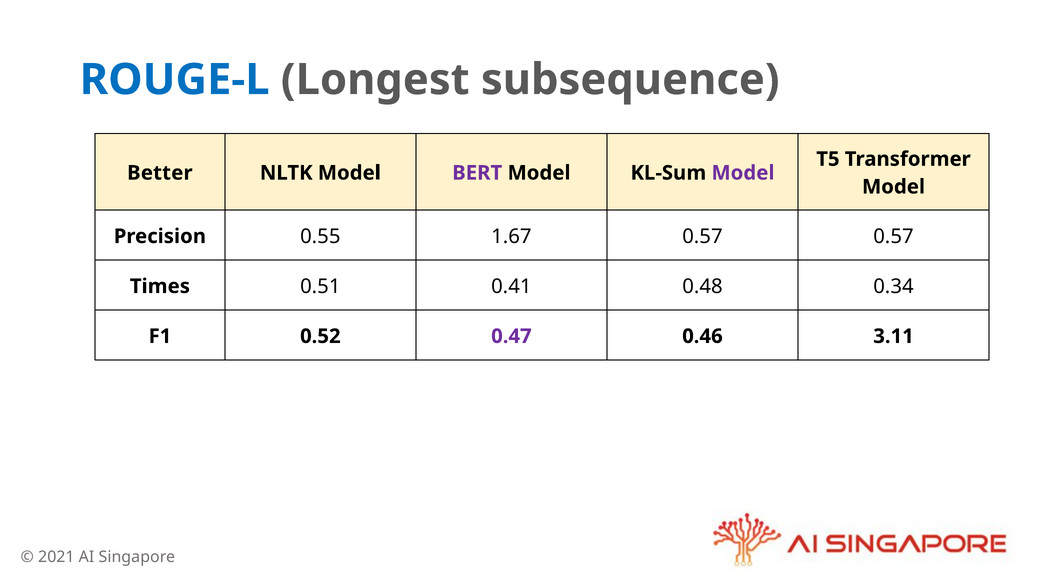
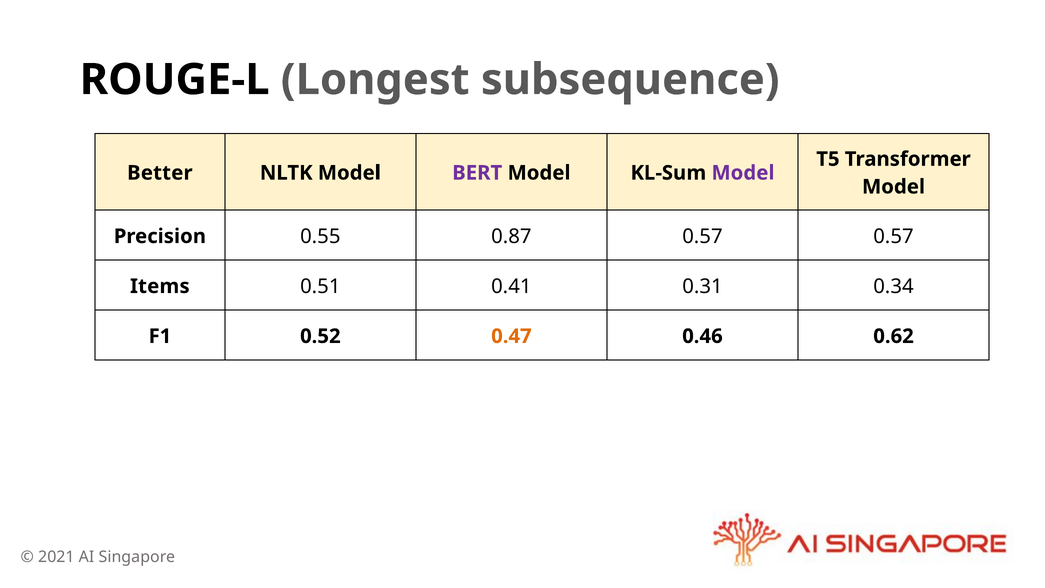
ROUGE-L colour: blue -> black (175, 80)
1.67: 1.67 -> 0.87 (511, 236)
Times: Times -> Items (160, 286)
0.48: 0.48 -> 0.31 (702, 286)
0.47 colour: purple -> orange (511, 336)
3.11: 3.11 -> 0.62 (894, 336)
